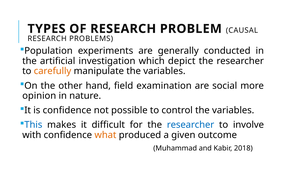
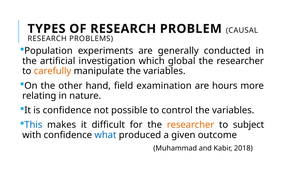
depict: depict -> global (182, 61)
social: social -> hours (225, 86)
opinion: opinion -> relating (39, 96)
researcher colour: blue -> orange (191, 125)
involve: involve -> subject (249, 125)
what colour: orange -> blue (105, 135)
